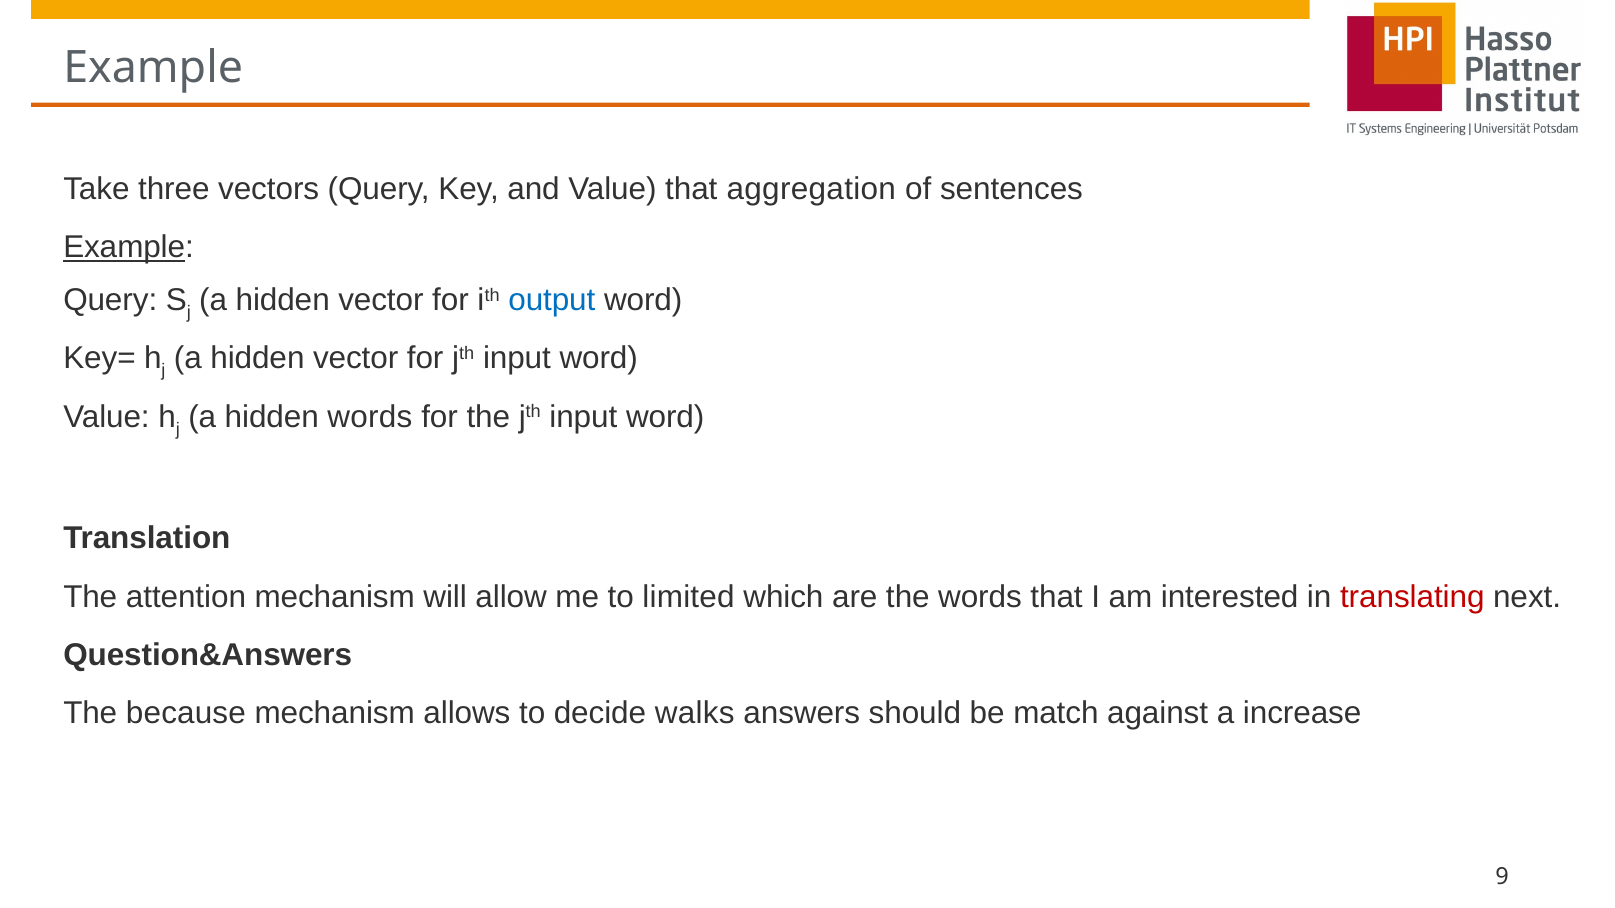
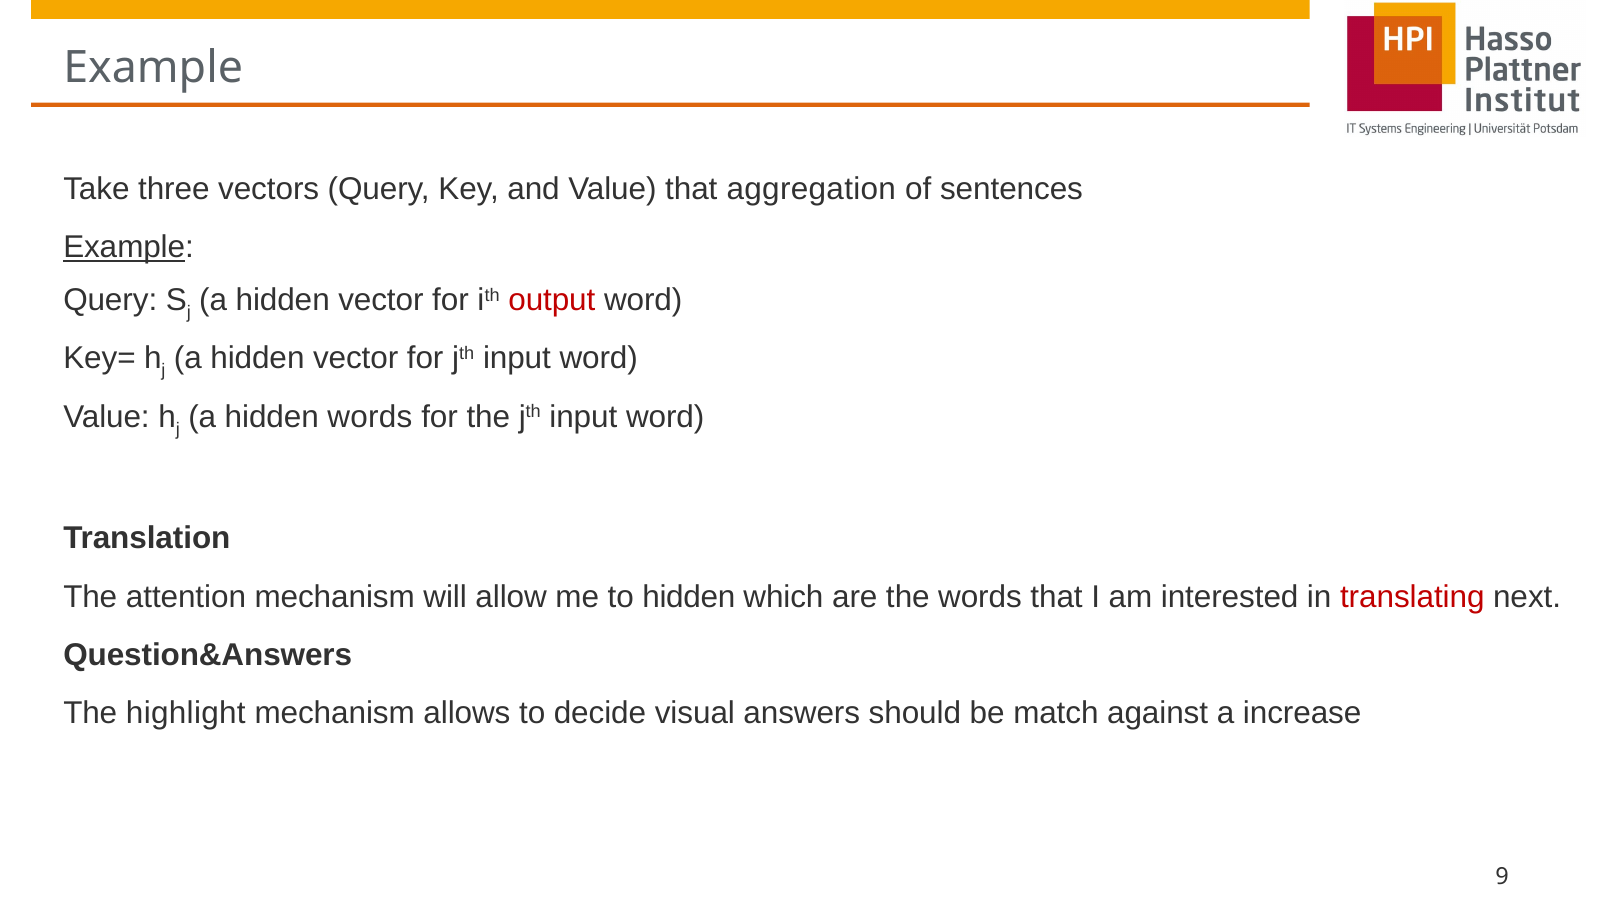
output colour: blue -> red (552, 300)
to limited: limited -> hidden (689, 597)
because: because -> highlight (186, 714)
walks: walks -> visual (695, 714)
